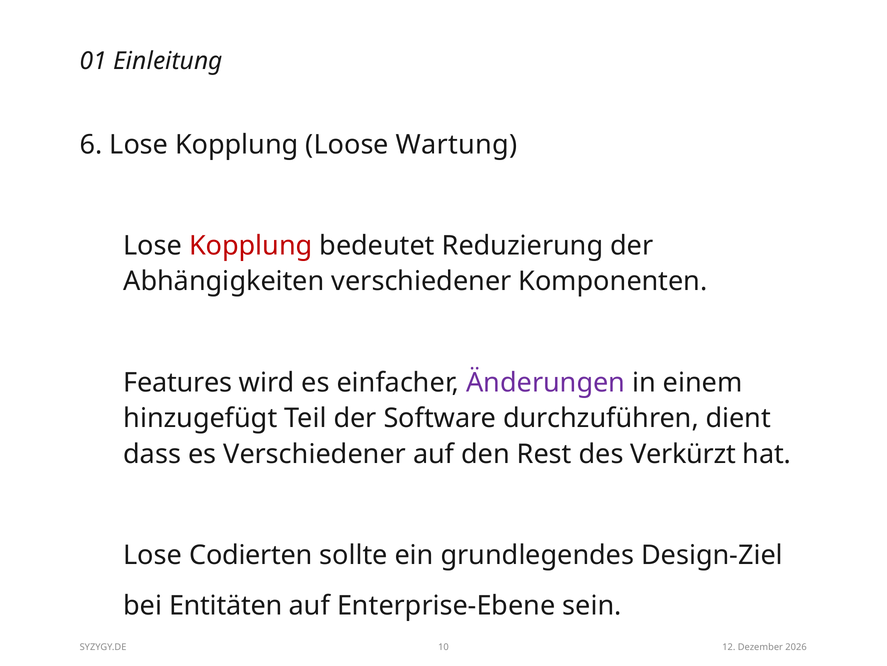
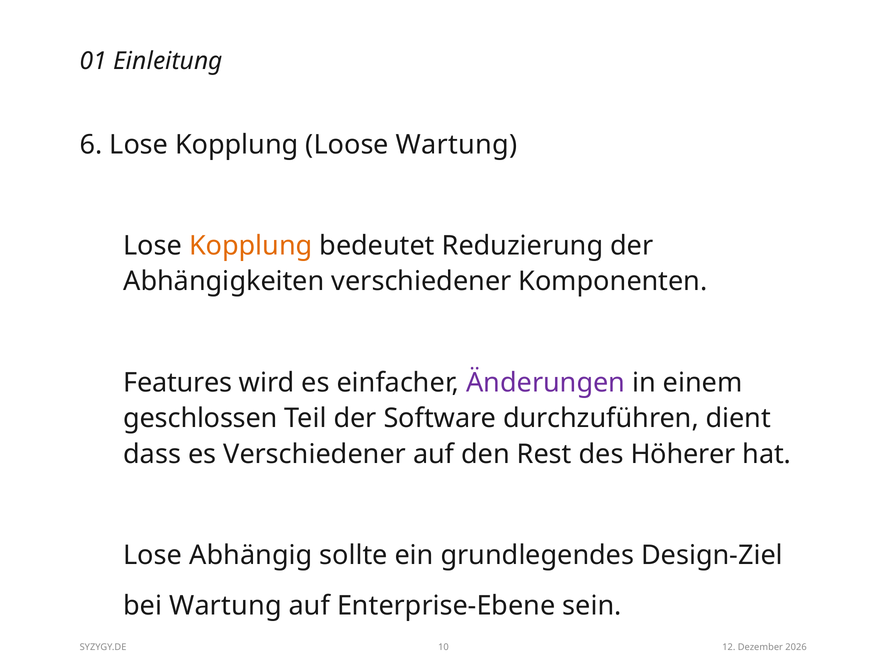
Kopplung colour: red -> orange (251, 245)
hinzugefügt: hinzugefügt -> geschlossen (200, 418)
Verkürzt: Verkürzt -> Höherer (683, 454)
Codierten: Codierten -> Abhängig (251, 555)
bei Entitäten: Entitäten -> Wartung (225, 605)
